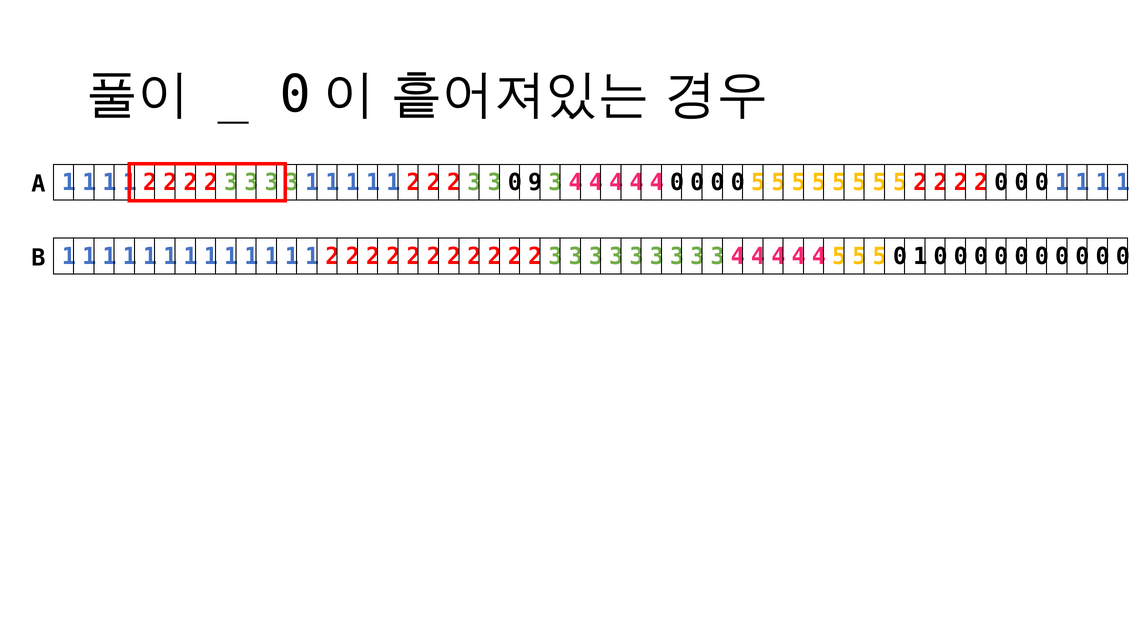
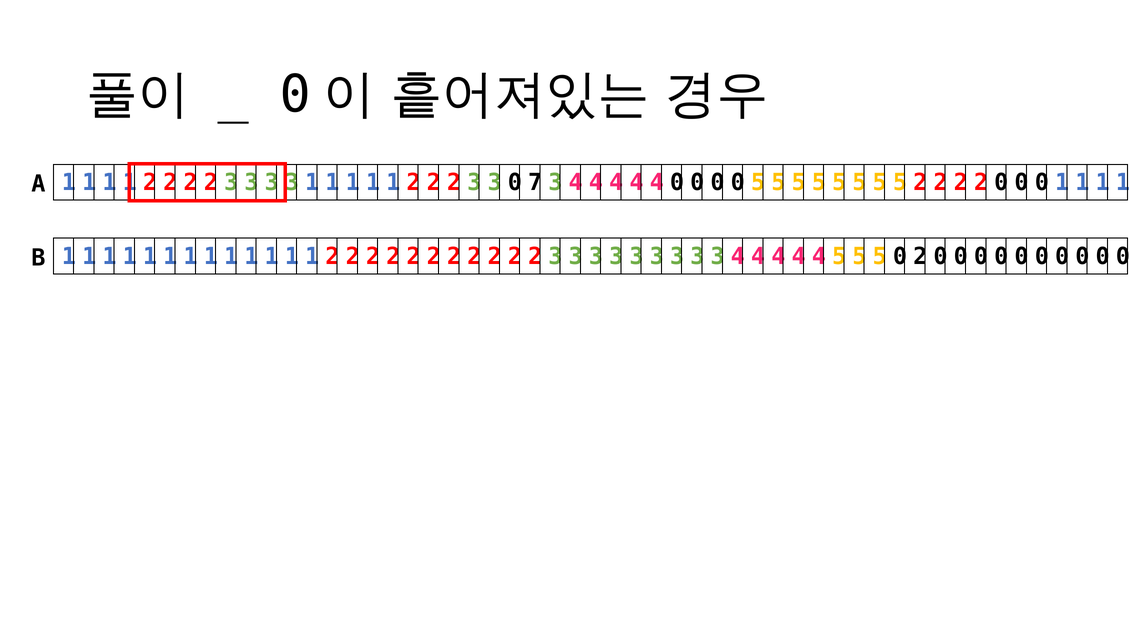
9: 9 -> 7 (535, 183)
5 0 1: 1 -> 2 (920, 257)
